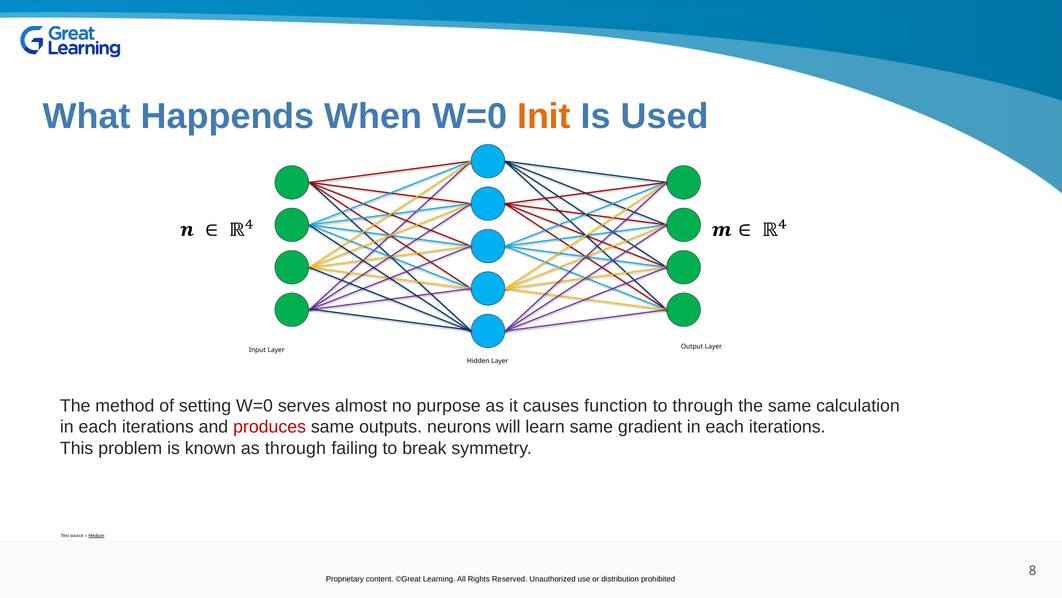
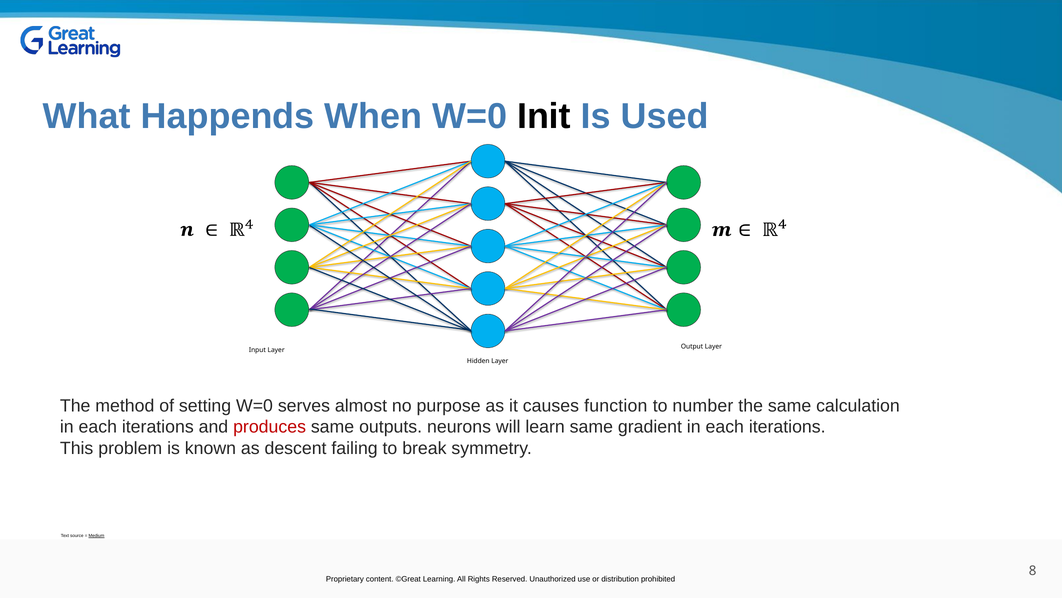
Init colour: orange -> black (544, 116)
to through: through -> number (703, 405)
as through: through -> descent (296, 448)
